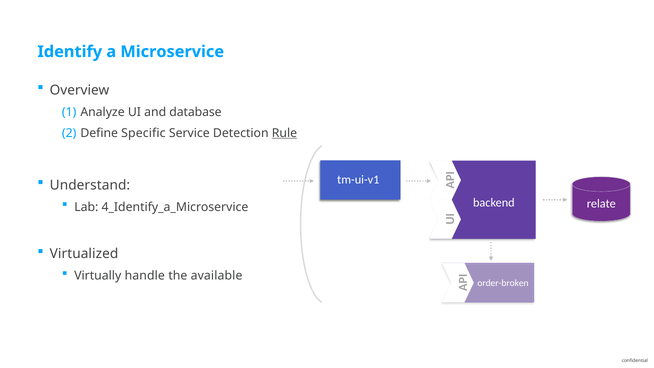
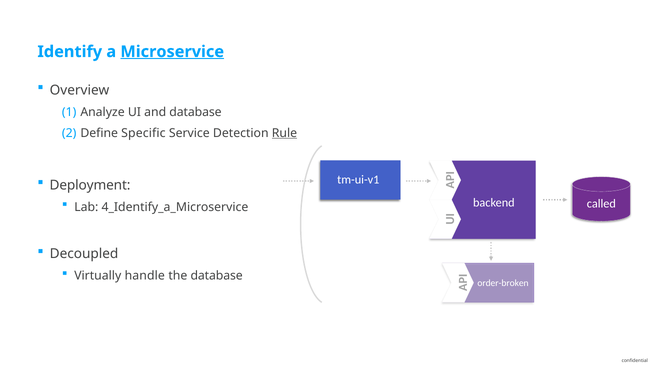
Microservice underline: none -> present (172, 52)
Understand: Understand -> Deployment (90, 185)
relate: relate -> called (601, 203)
Virtualized: Virtualized -> Decoupled (84, 254)
the available: available -> database (217, 275)
